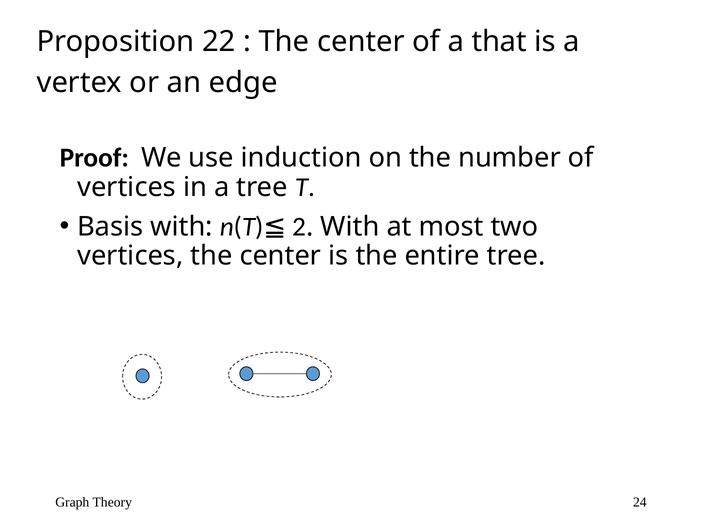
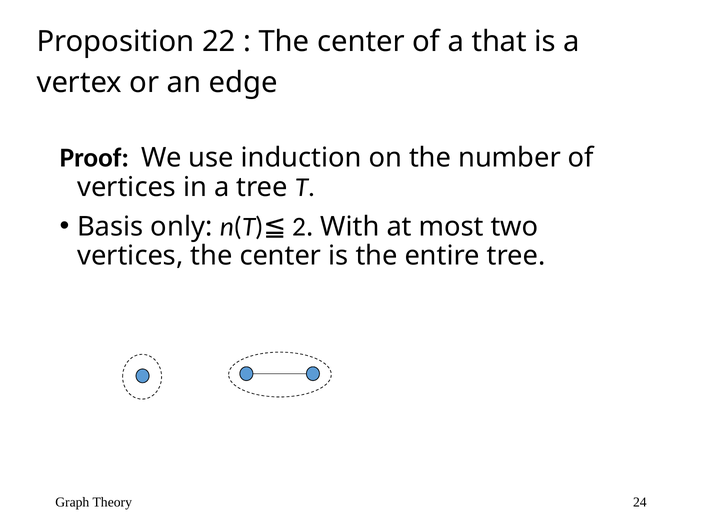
Basis with: with -> only (181, 227)
